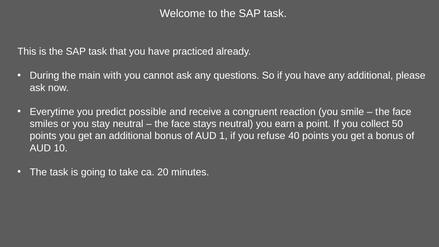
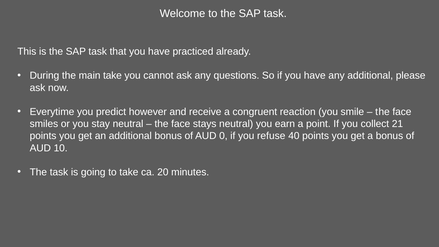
main with: with -> take (112, 76)
possible: possible -> however (148, 112)
50: 50 -> 21 (397, 124)
1: 1 -> 0 (223, 136)
